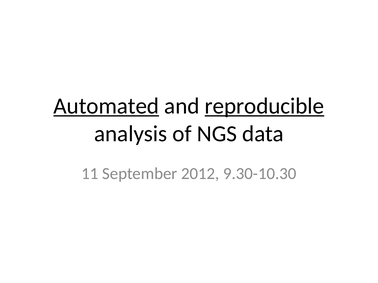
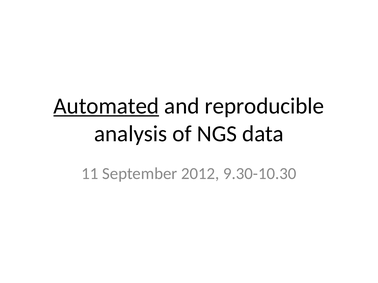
reproducible underline: present -> none (264, 106)
